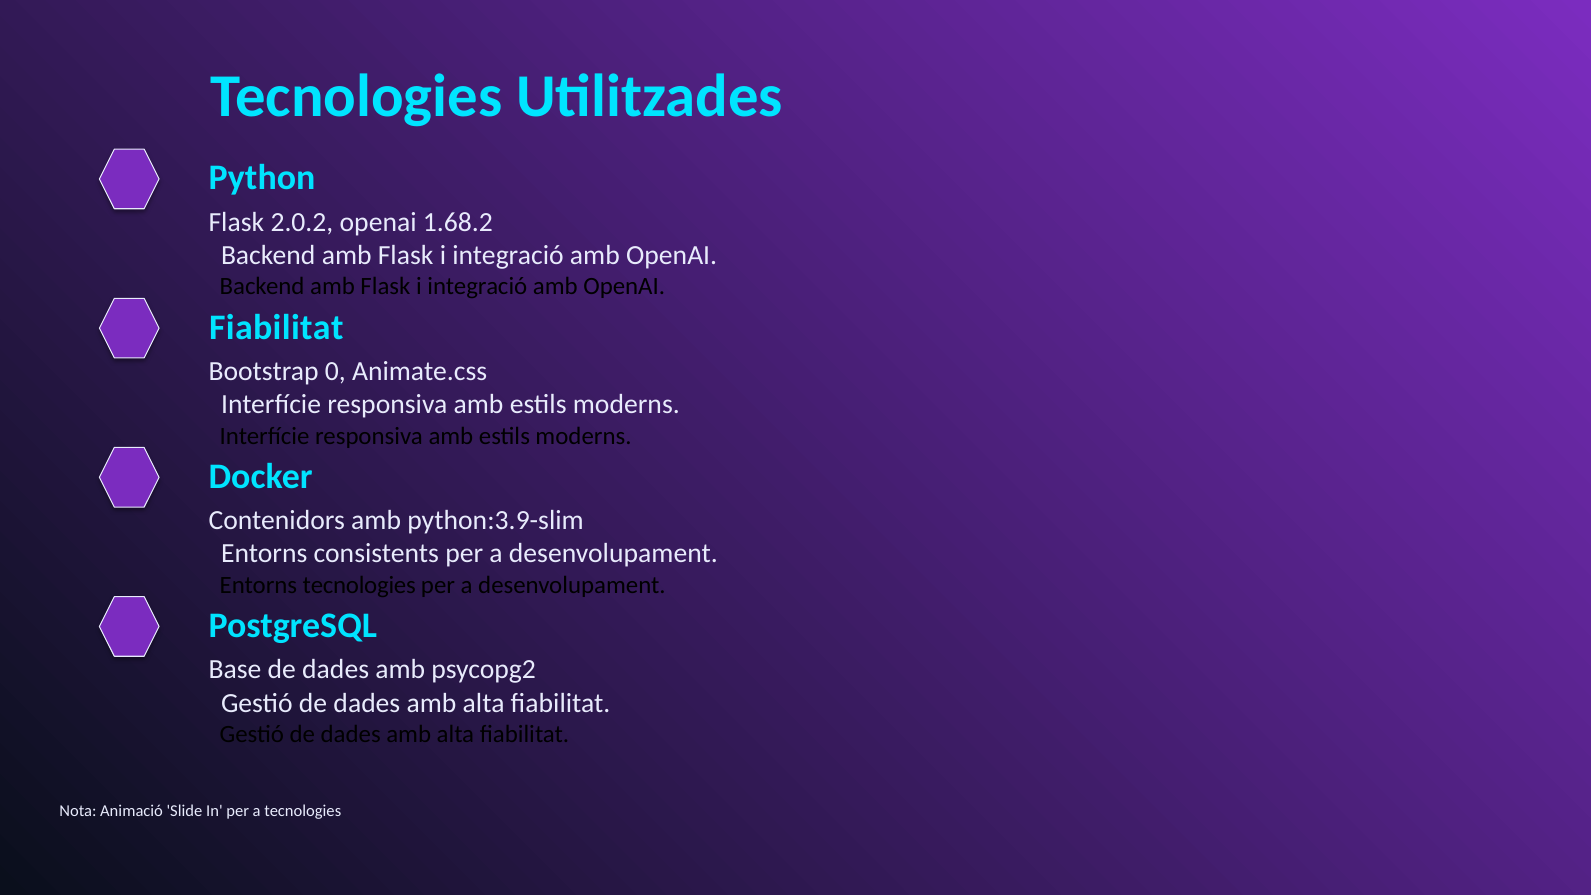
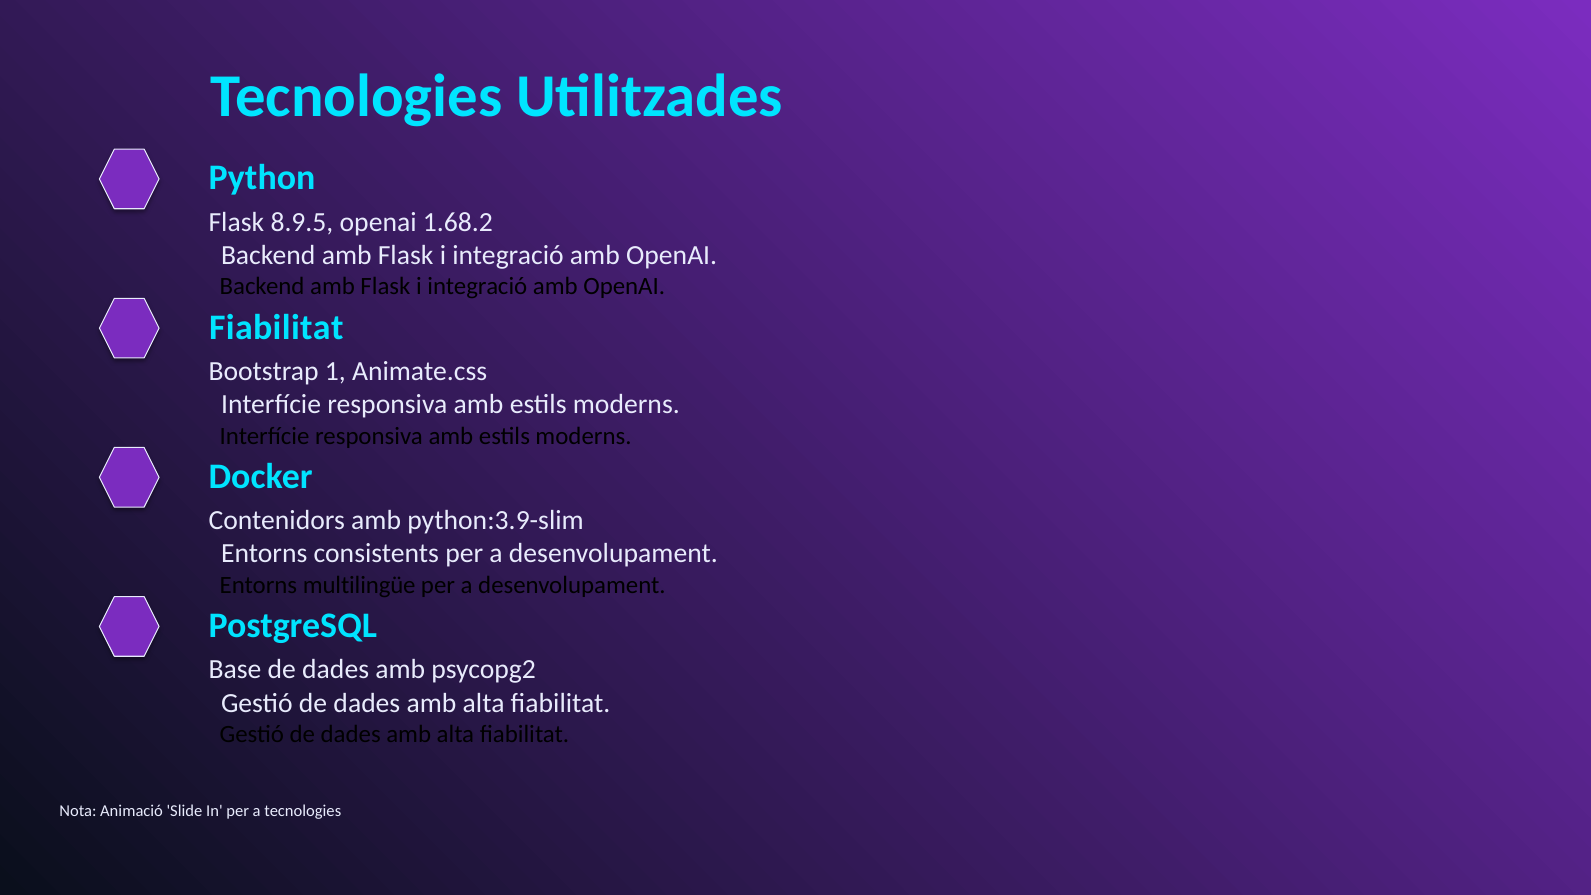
2.0.2: 2.0.2 -> 8.9.5 (302, 222)
0: 0 -> 1 (335, 371)
Entorns tecnologies: tecnologies -> multilingüe (359, 585)
